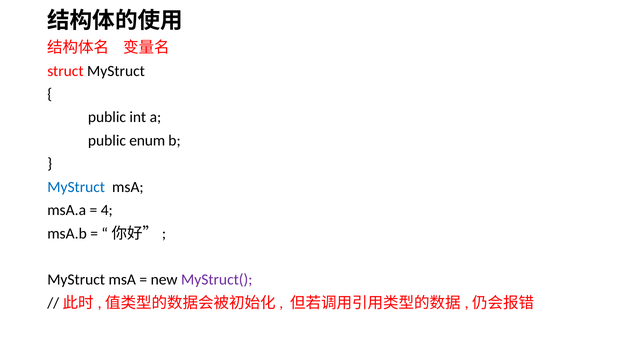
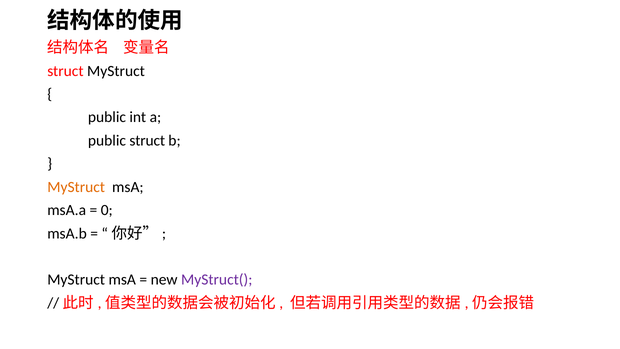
public enum: enum -> struct (147, 140)
MyStruct colour: blue -> orange (76, 187)
4: 4 -> 0 (107, 210)
